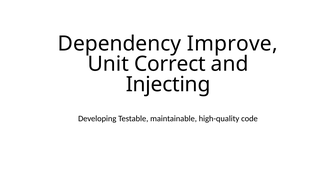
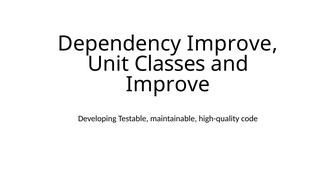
Correct: Correct -> Classes (170, 64)
Injecting: Injecting -> Improve (168, 84)
